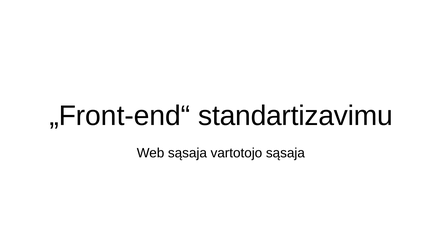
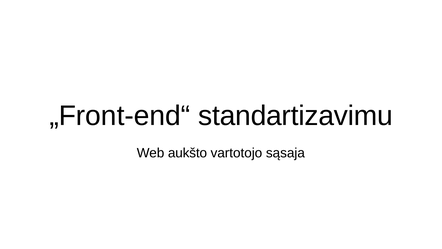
Web sąsaja: sąsaja -> aukšto (188, 153)
